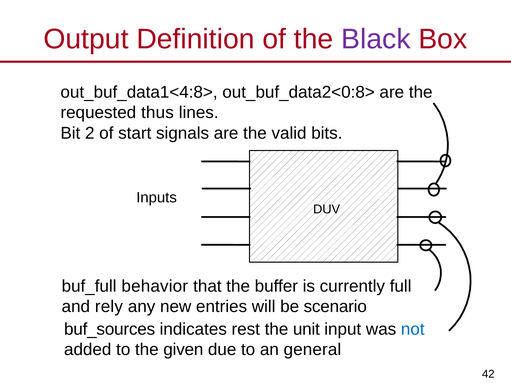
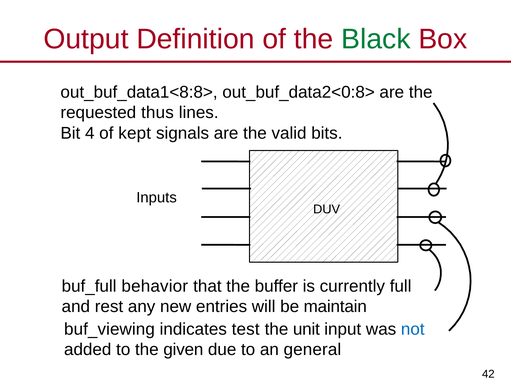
Black colour: purple -> green (376, 39)
out_buf_data1<4:8>: out_buf_data1<4:8> -> out_buf_data1<8:8> (139, 92)
2: 2 -> 4 (90, 133)
start: start -> kept (135, 133)
rely: rely -> rest (109, 307)
scenario: scenario -> maintain (335, 307)
buf_sources: buf_sources -> buf_viewing (109, 329)
rest: rest -> test (246, 329)
